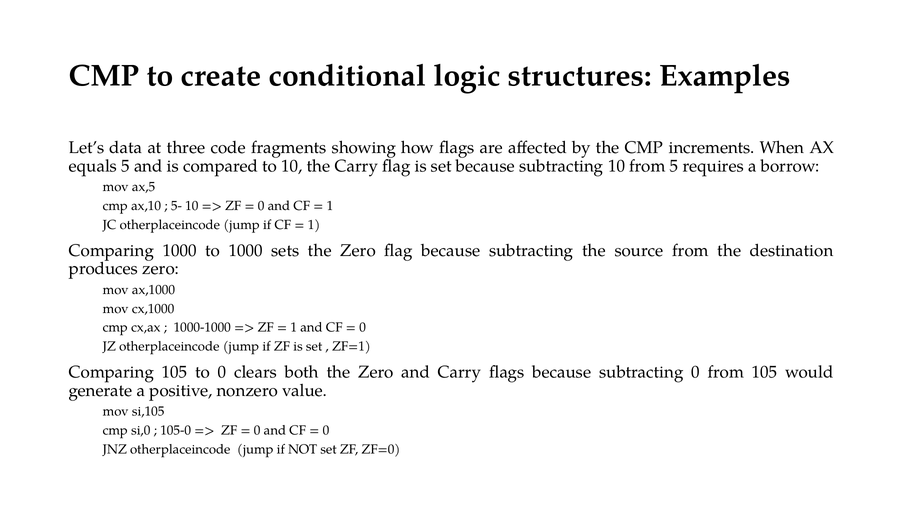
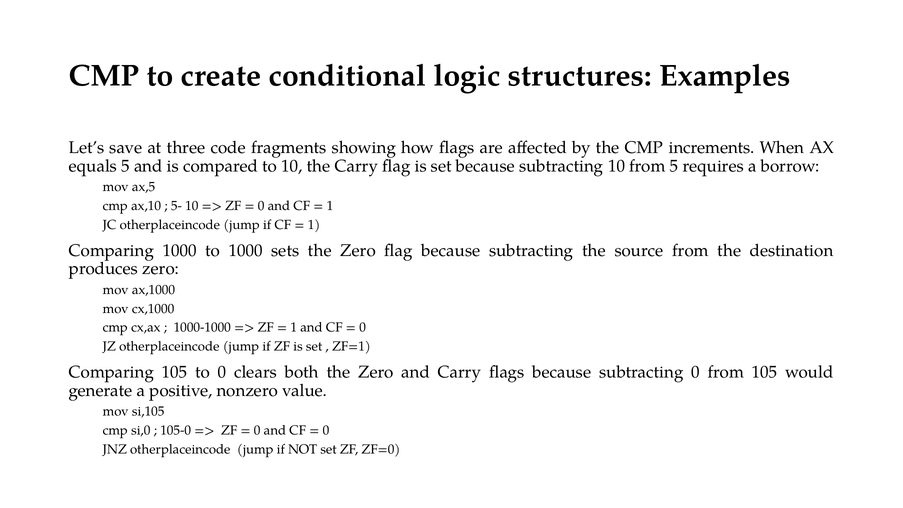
data: data -> save (126, 148)
